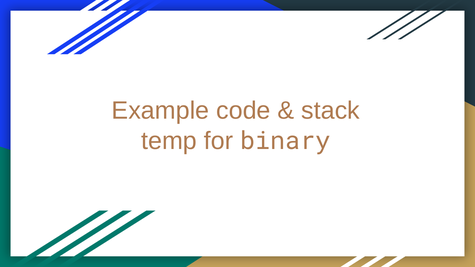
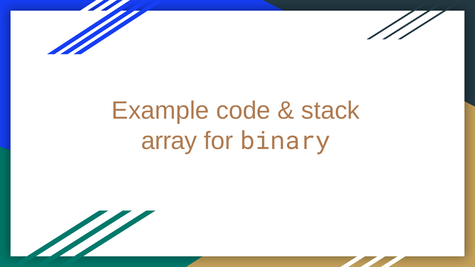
temp: temp -> array (169, 141)
